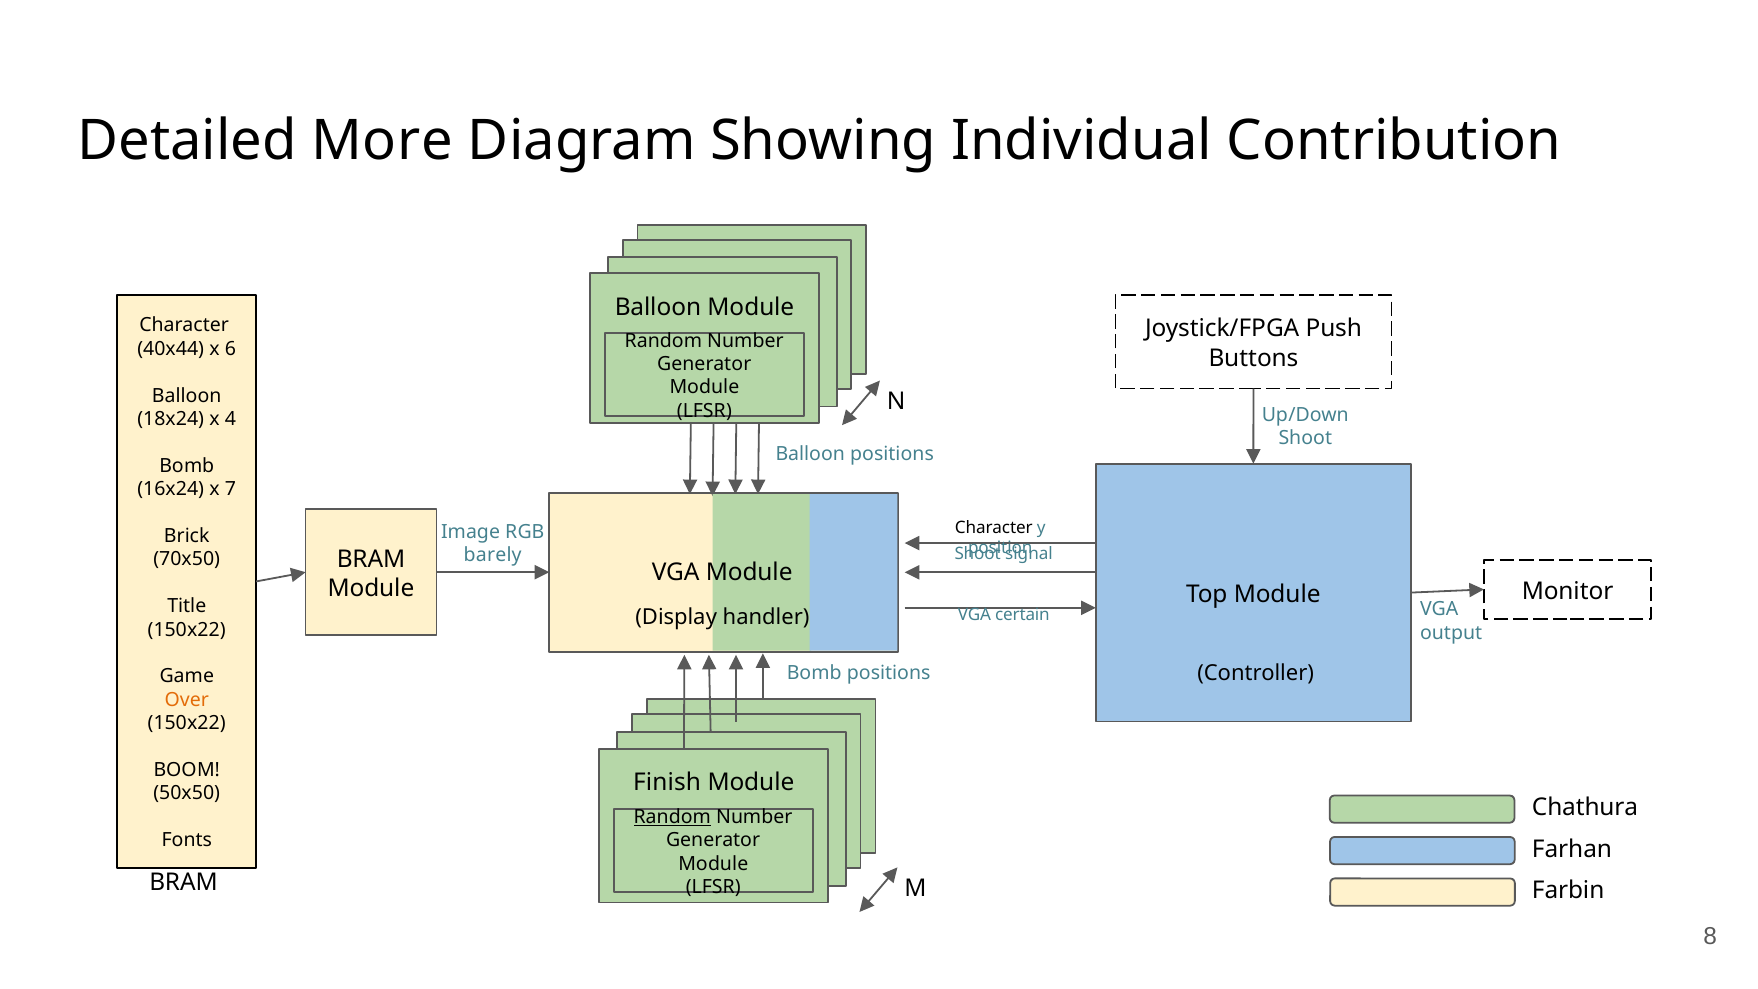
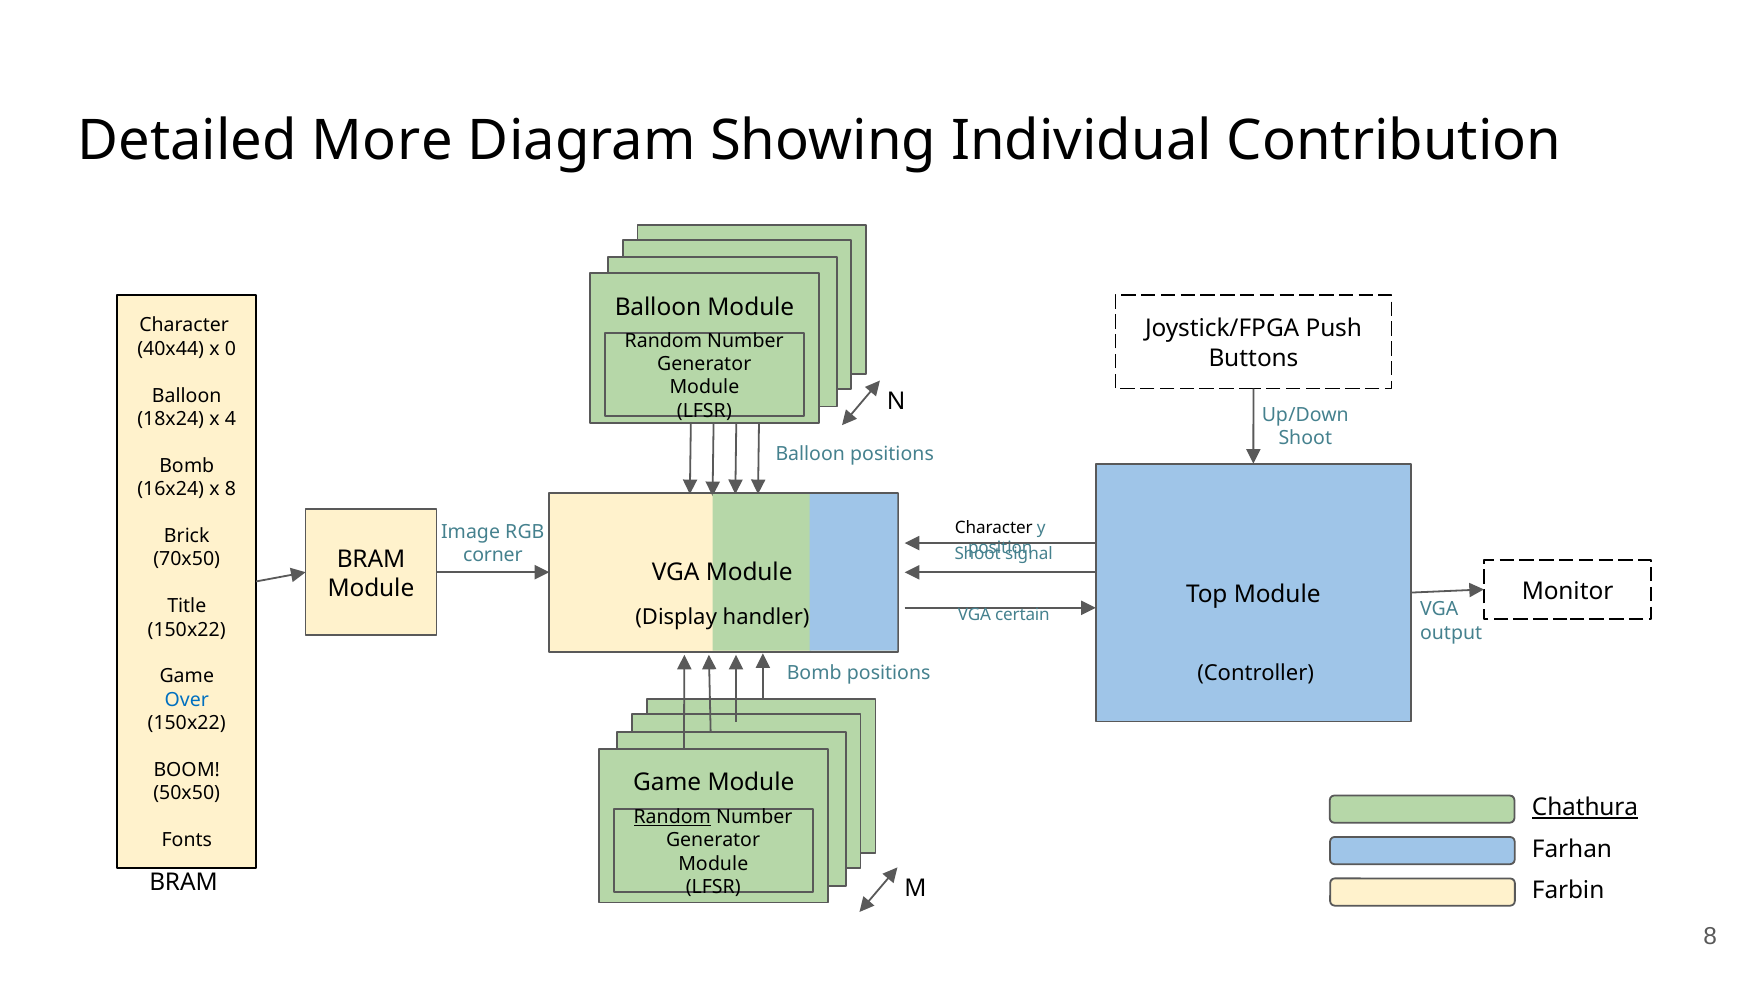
6: 6 -> 0 (230, 349)
x 7: 7 -> 8 (230, 489)
barely: barely -> corner (493, 555)
Over colour: orange -> blue (187, 700)
Finish: Finish -> Game (667, 782)
Chathura underline: none -> present (1585, 808)
